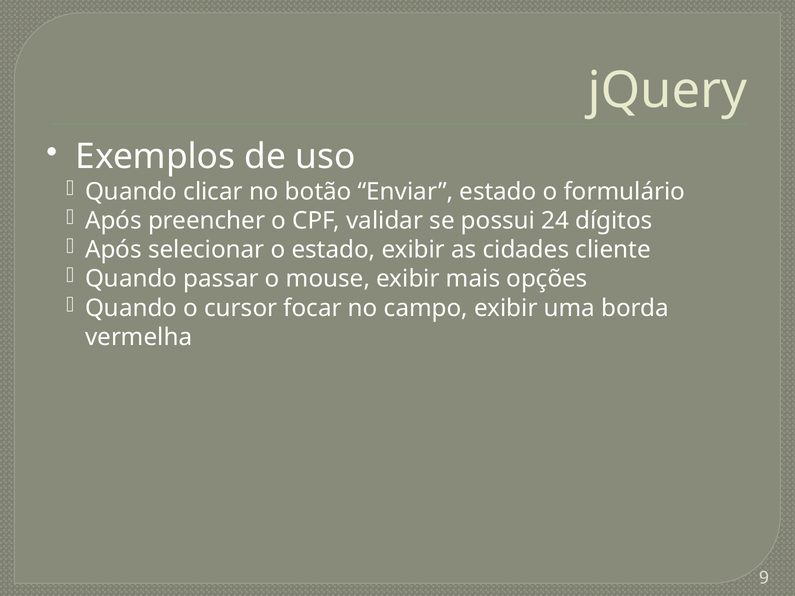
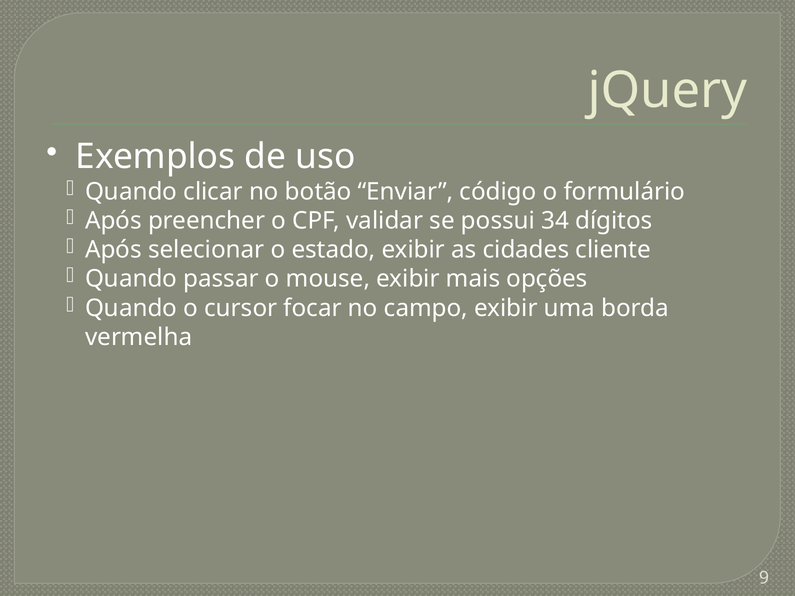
Enviar estado: estado -> código (498, 192)
24: 24 -> 34 (555, 221)
